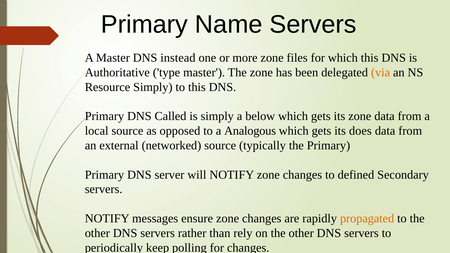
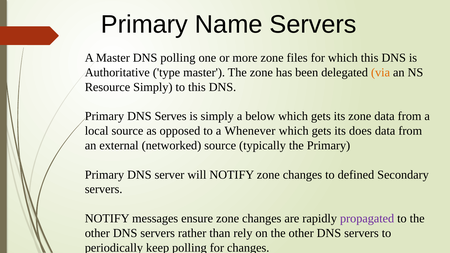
DNS instead: instead -> polling (178, 58)
Called: Called -> Serves (171, 116)
Analogous: Analogous -> Whenever (250, 131)
propagated colour: orange -> purple (367, 219)
